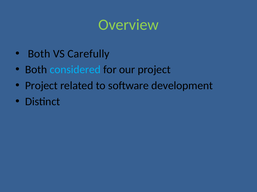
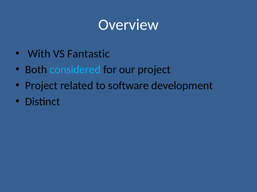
Overview colour: light green -> white (128, 25)
Both: Both -> With (39, 54)
Carefully: Carefully -> Fantastic (89, 54)
